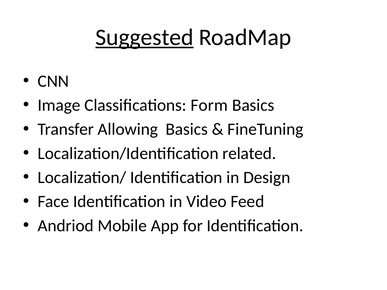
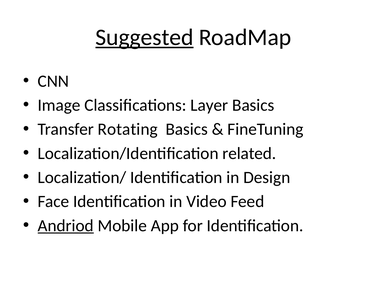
Form: Form -> Layer (209, 105)
Allowing: Allowing -> Rotating (128, 129)
Andriod underline: none -> present (66, 226)
